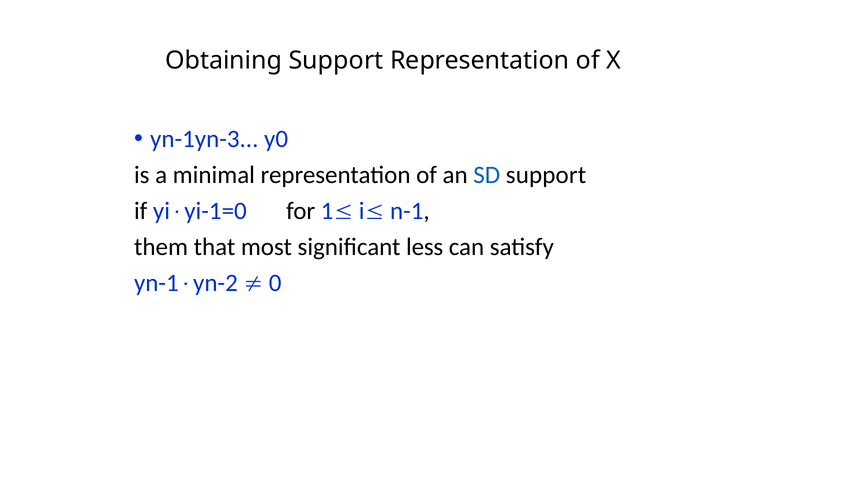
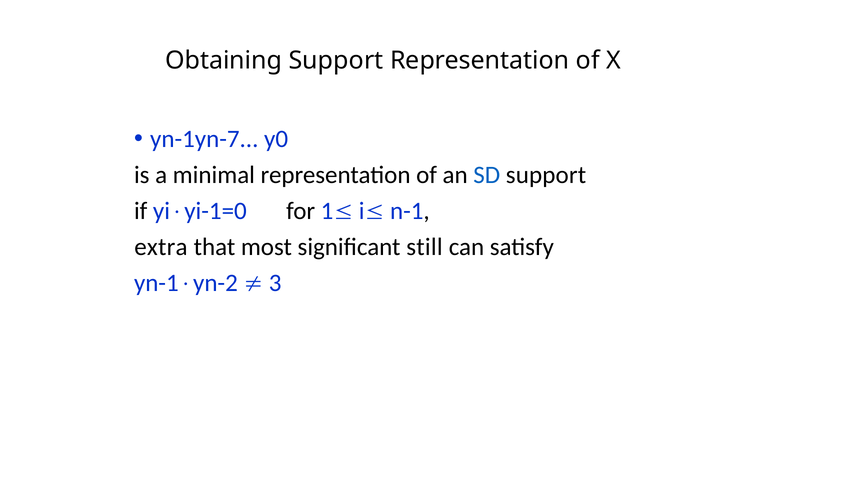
yn-1yn-3: yn-1yn-3 -> yn-1yn-7 (204, 139)
them: them -> extra (161, 247)
less: less -> still (424, 247)
0: 0 -> 3 (275, 283)
